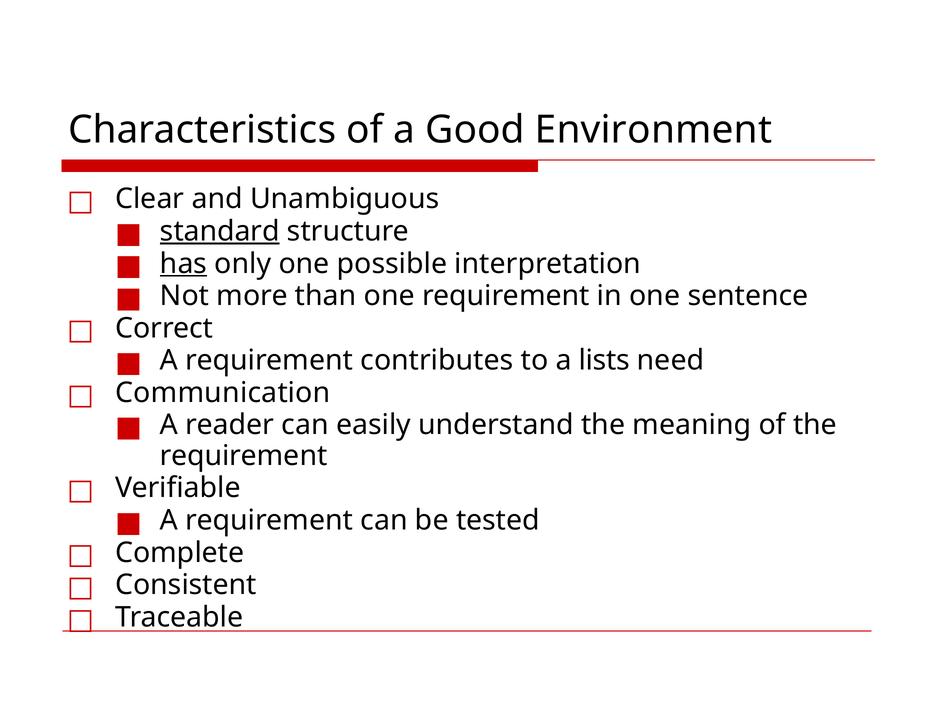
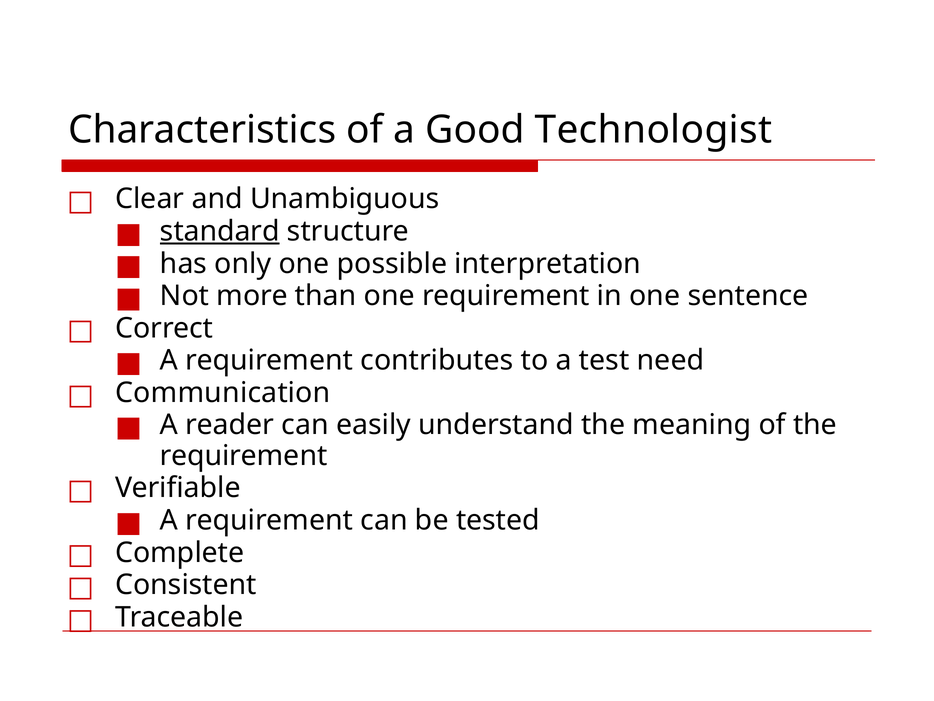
Environment: Environment -> Technologist (653, 130)
has underline: present -> none (184, 263)
lists: lists -> test (604, 360)
